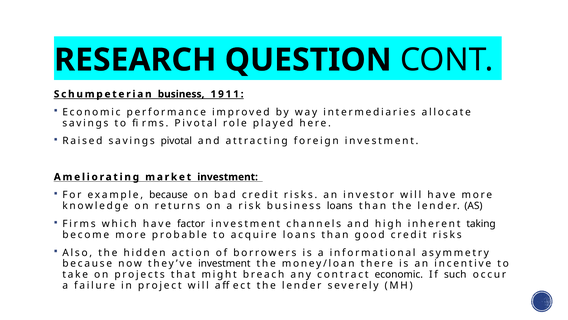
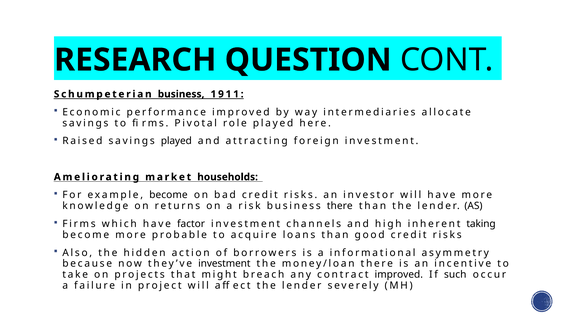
savings pivotal: pivotal -> played (176, 141)
market investment: investment -> households (228, 177)
example because: because -> become (168, 195)
business loans: loans -> there (340, 206)
contract economic: economic -> improved (399, 274)
